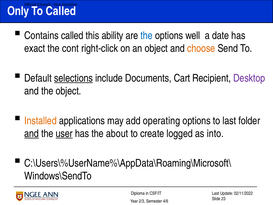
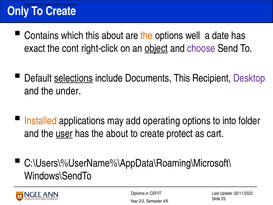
Called: Called -> Create (61, 11)
Contains called: called -> which (72, 36)
this ability: ability -> about (112, 36)
the colour: blue -> orange (147, 36)
object underline: none -> present (156, 48)
choose colour: orange -> purple (201, 48)
Documents Cart: Cart -> This (182, 78)
the object: object -> under (68, 91)
to last: last -> into (229, 121)
and underline: present -> none (32, 133)
logged: logged -> protect (180, 133)
into: into -> cart (215, 133)
